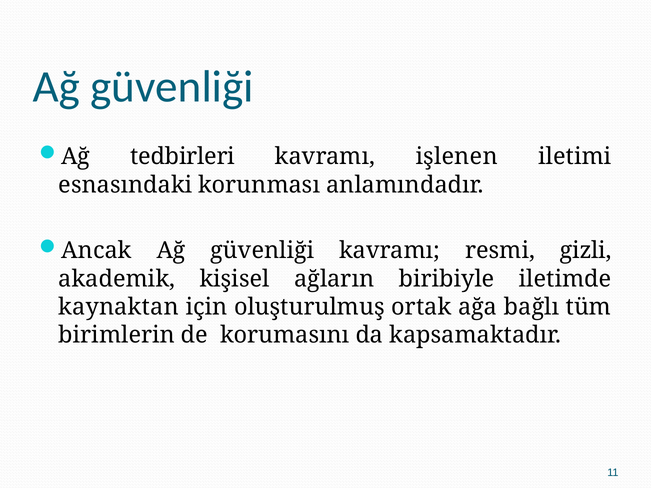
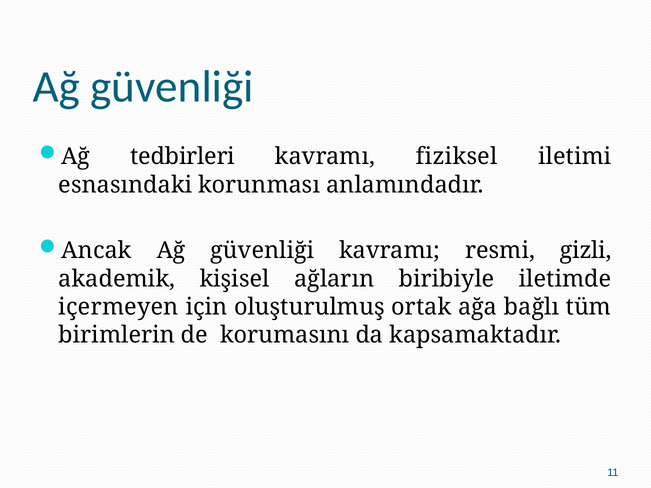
işlenen: işlenen -> fiziksel (457, 157)
kaynaktan: kaynaktan -> içermeyen (119, 307)
